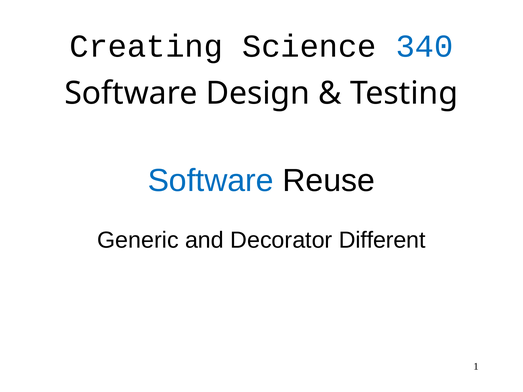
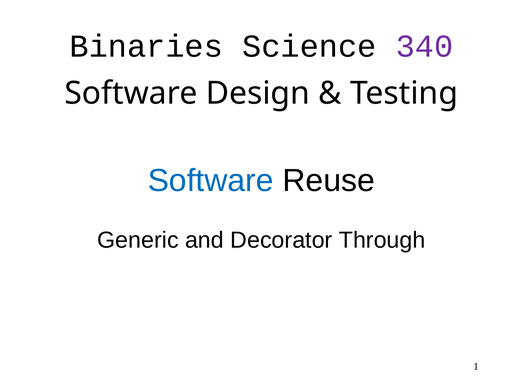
Creating: Creating -> Binaries (146, 46)
340 colour: blue -> purple (424, 46)
Different: Different -> Through (382, 240)
